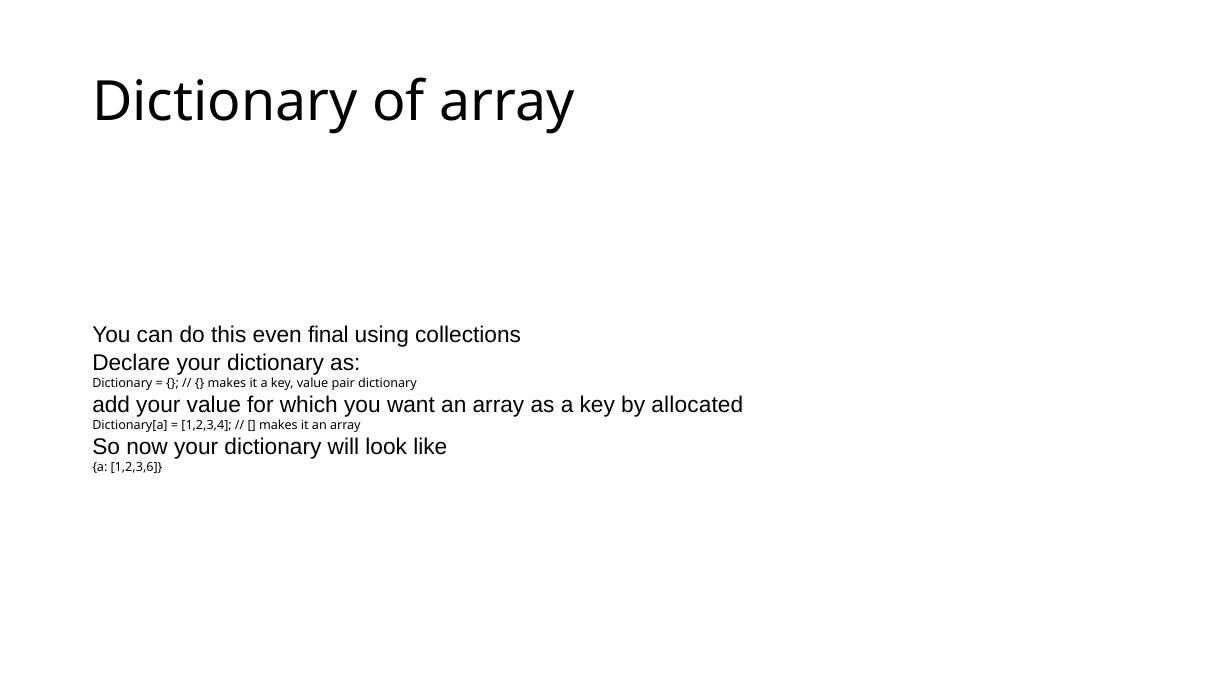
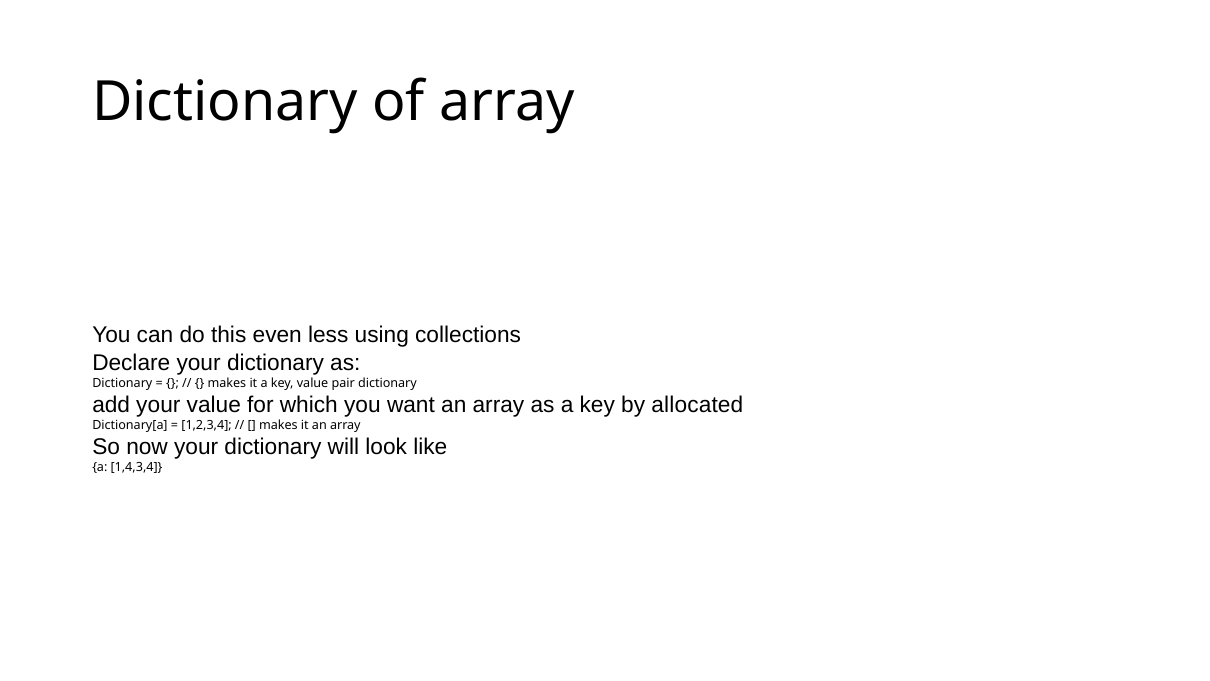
final: final -> less (328, 335)
1,2,3,6: 1,2,3,6 -> 1,4,3,4 (137, 468)
